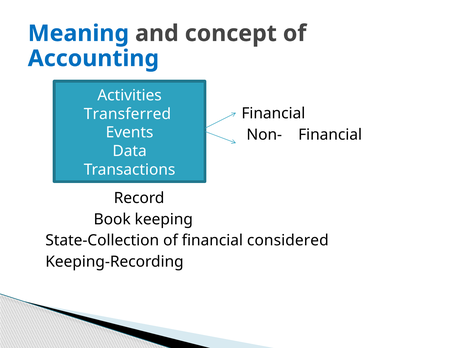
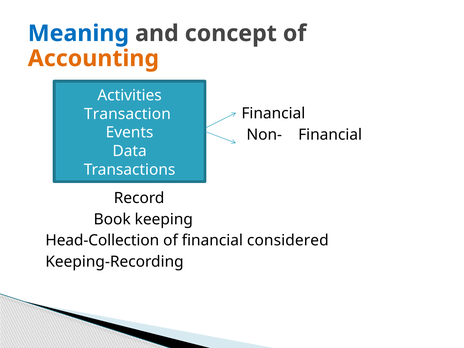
Accounting colour: blue -> orange (93, 58)
Transferred: Transferred -> Transaction (127, 114)
State-Collection: State-Collection -> Head-Collection (102, 240)
